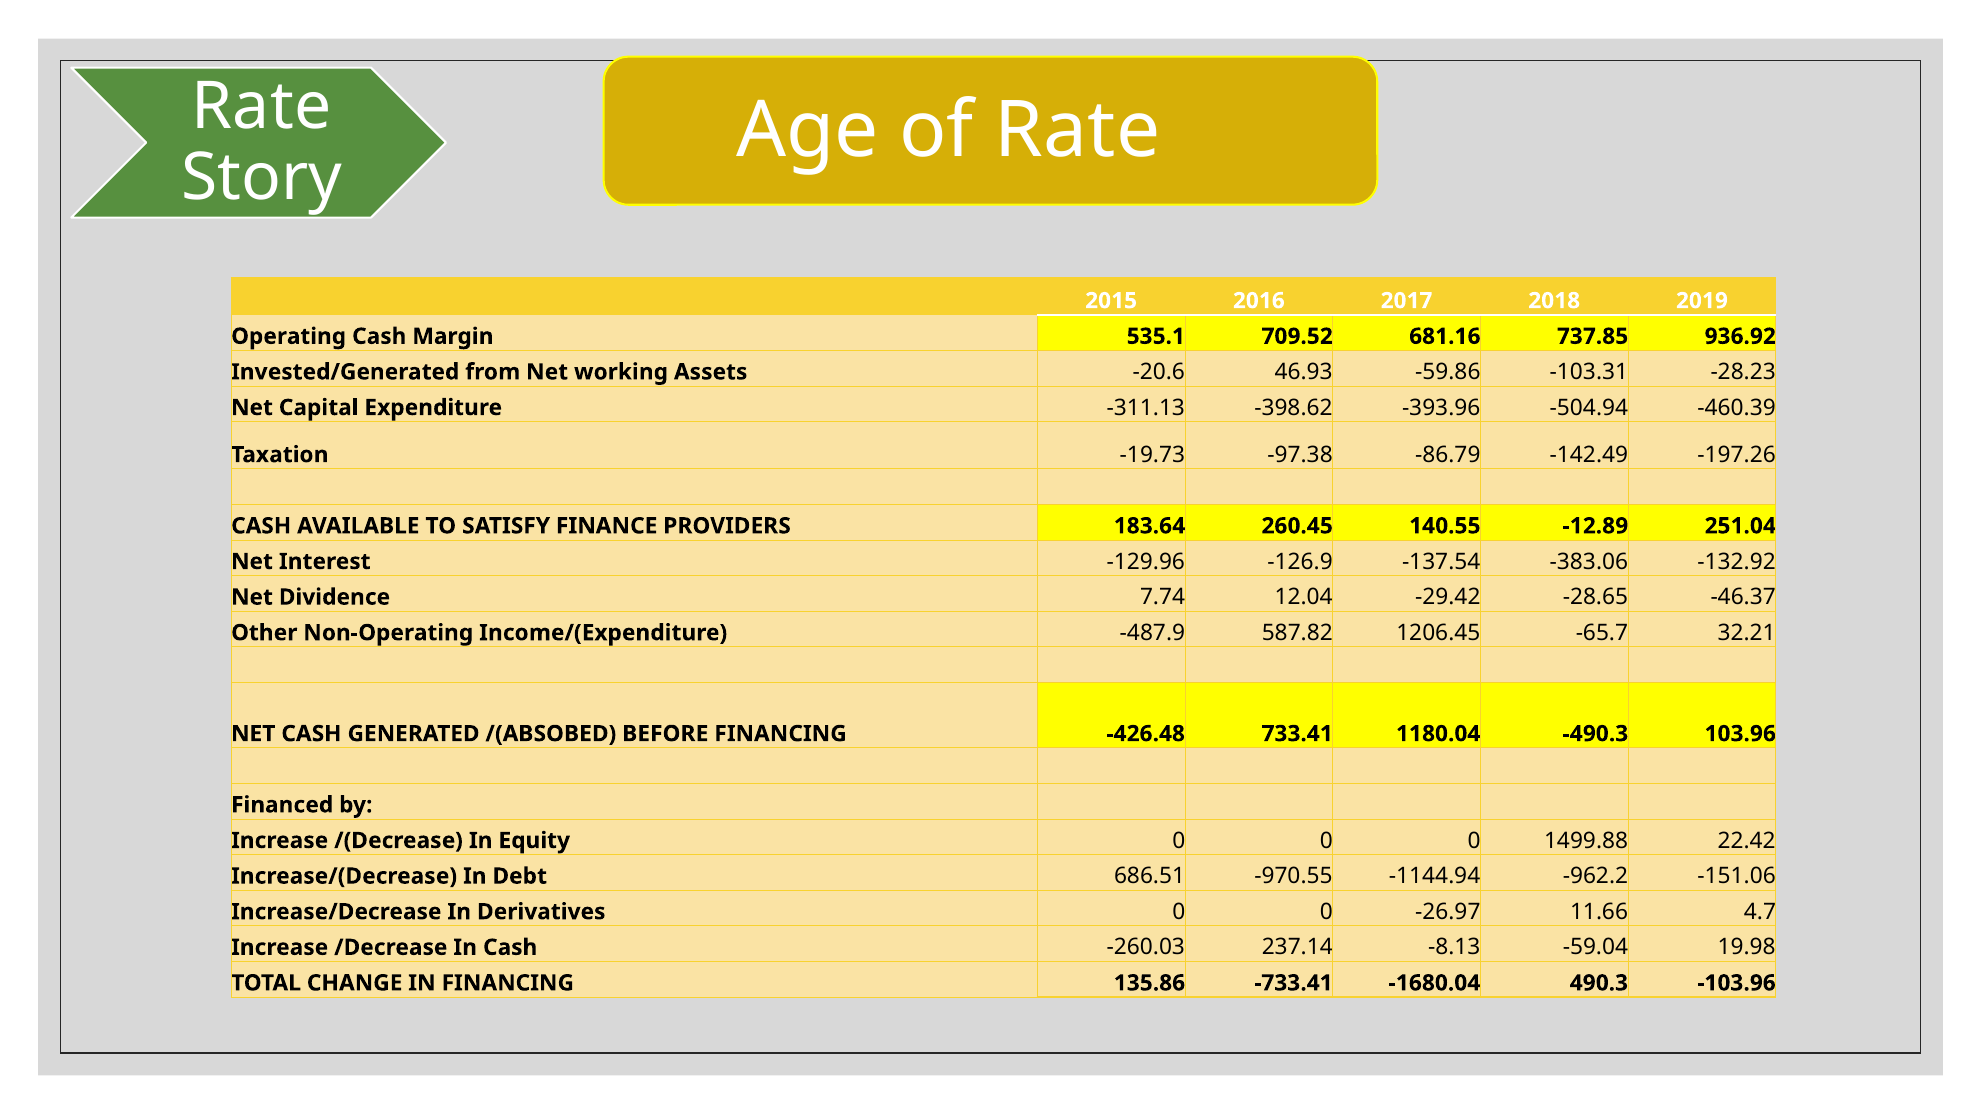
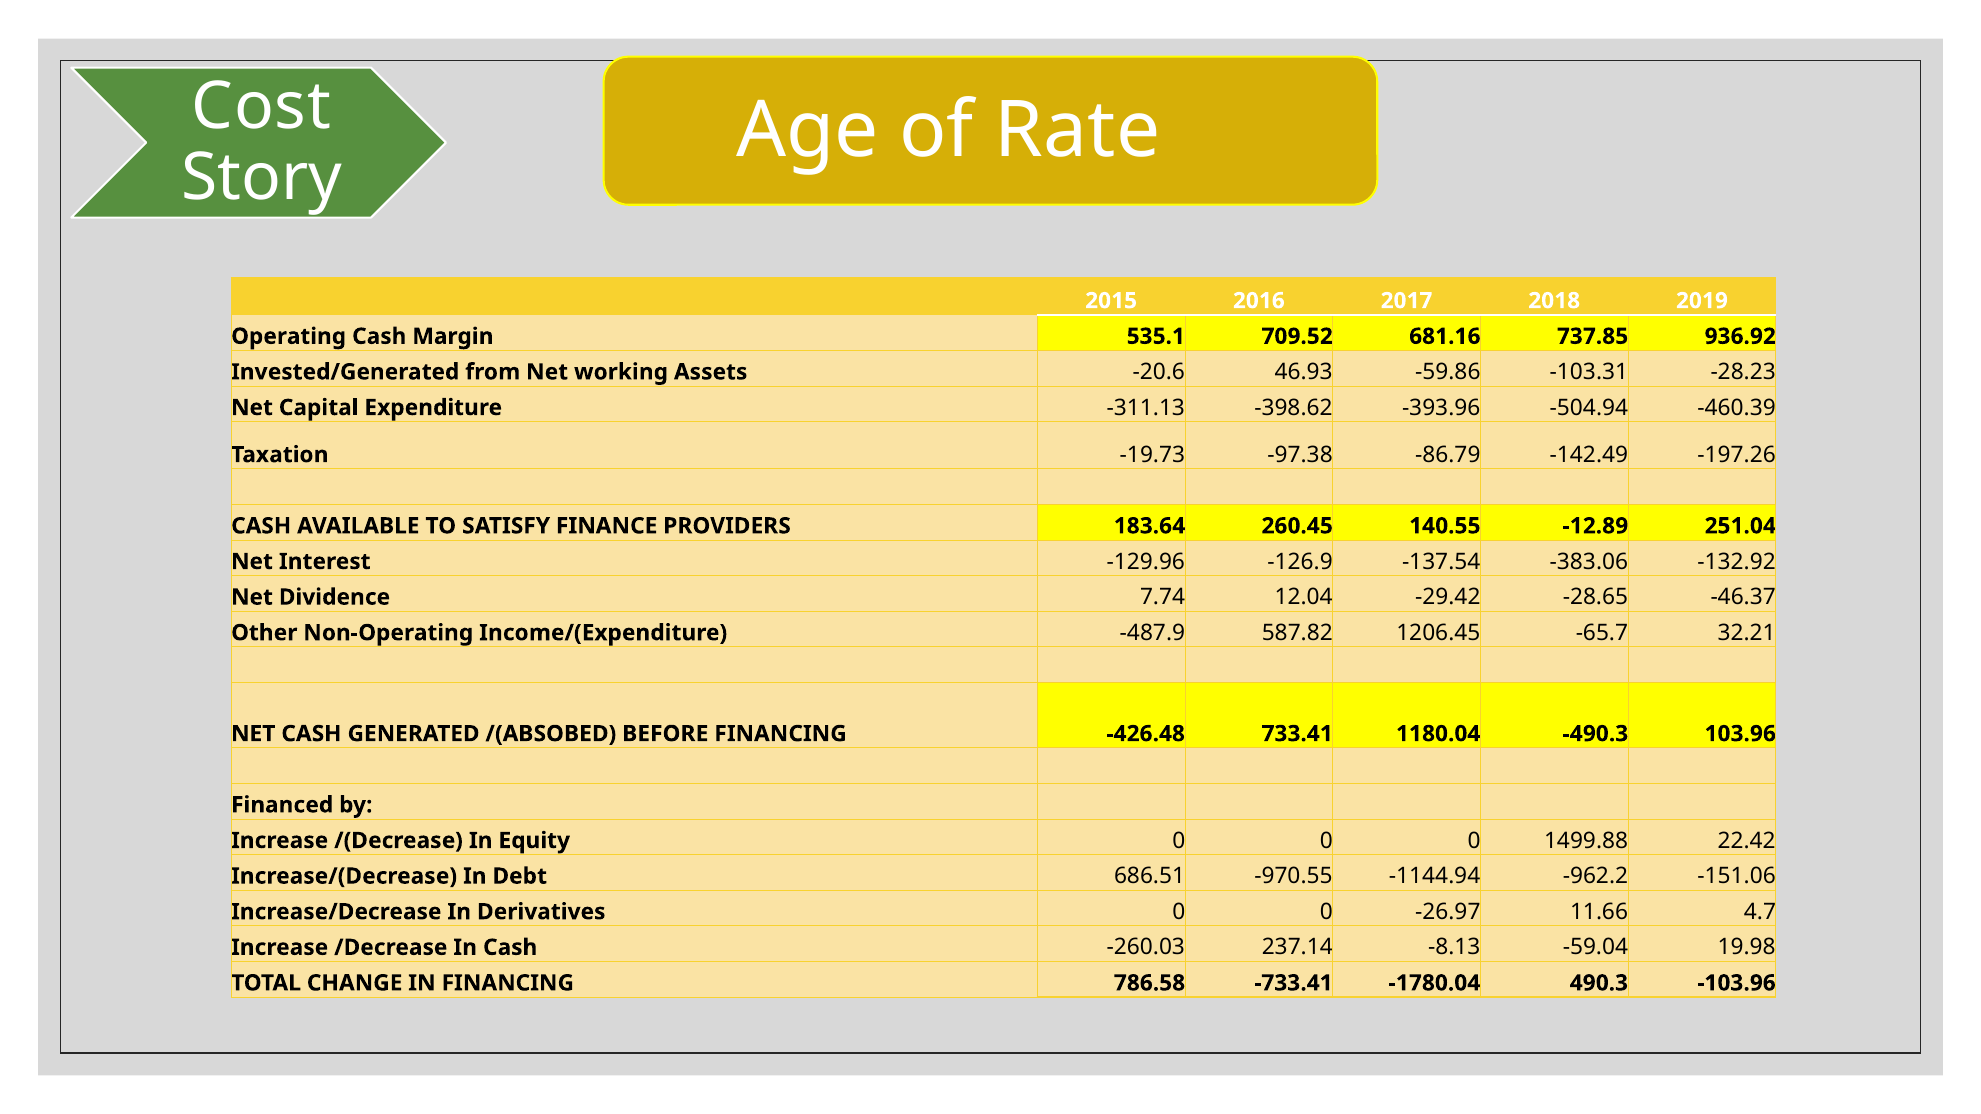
Rate: Rate -> Cost (261, 107)
135.86: 135.86 -> 786.58 (1149, 983)
-1680.04: -1680.04 -> -1780.04 (1434, 983)
